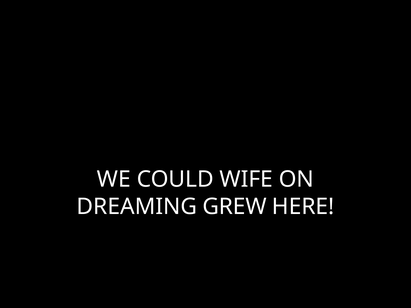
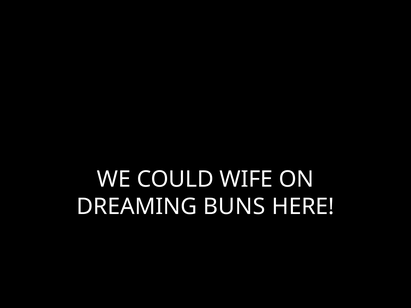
GREW: GREW -> BUNS (234, 207)
